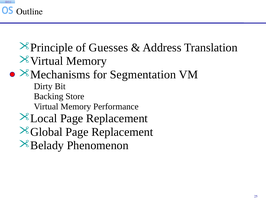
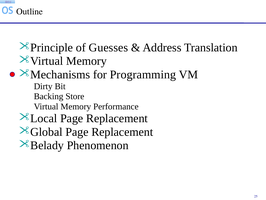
Segmentation: Segmentation -> Programming (143, 74)
